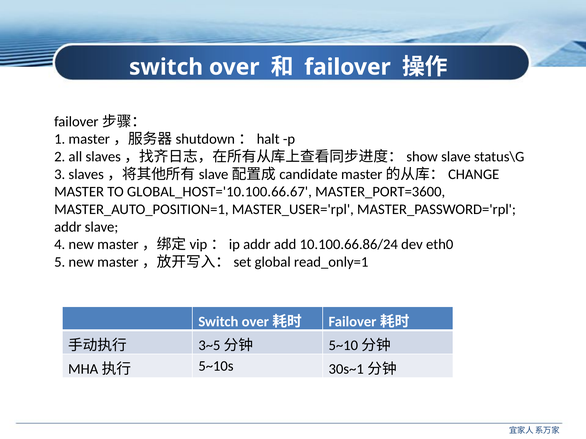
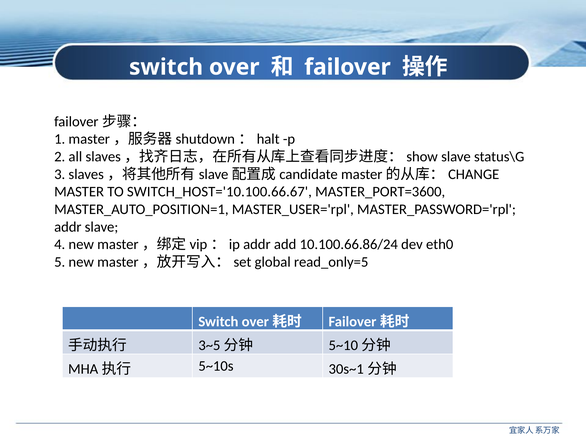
GLOBAL_HOST='10.100.66.67: GLOBAL_HOST='10.100.66.67 -> SWITCH_HOST='10.100.66.67 (219, 192)
read_only=1: read_only=1 -> read_only=5 (331, 262)
